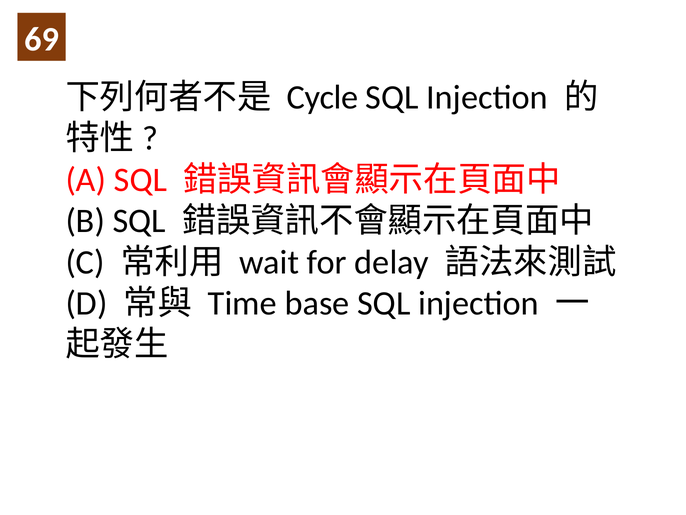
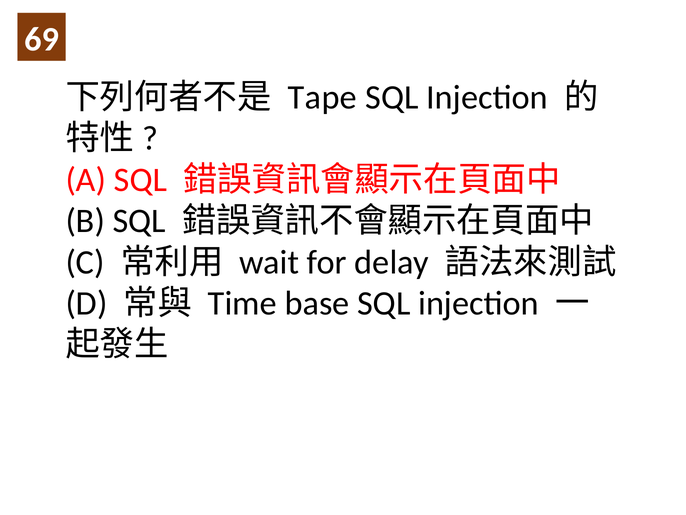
Cycle: Cycle -> Tape (322, 97)
